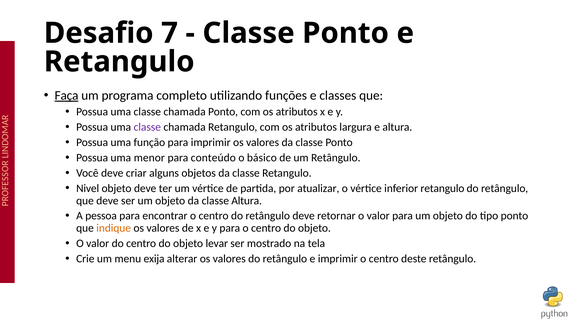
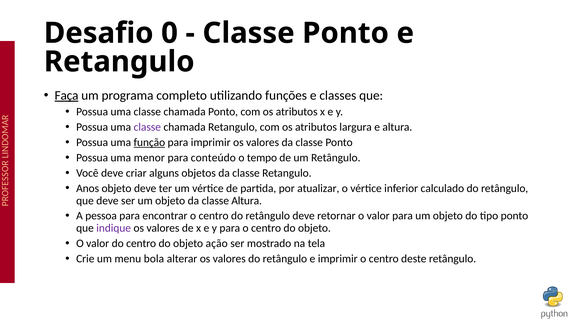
7: 7 -> 0 (170, 33)
função underline: none -> present (149, 142)
básico: básico -> tempo (262, 157)
Nivel: Nivel -> Anos (88, 188)
inferior retangulo: retangulo -> calculado (442, 188)
indique colour: orange -> purple (114, 228)
levar: levar -> ação (217, 243)
exija: exija -> bola (154, 258)
